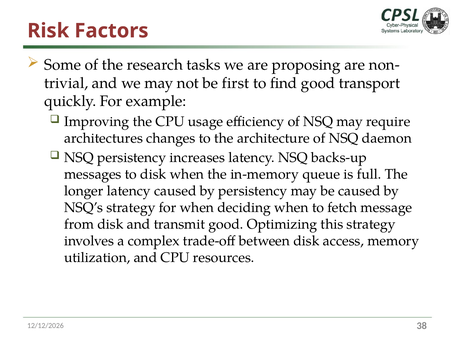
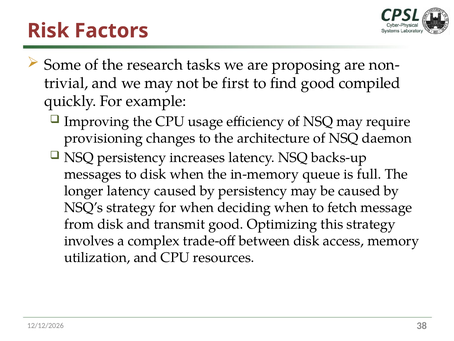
transport: transport -> compiled (370, 83)
architectures: architectures -> provisioning (103, 138)
